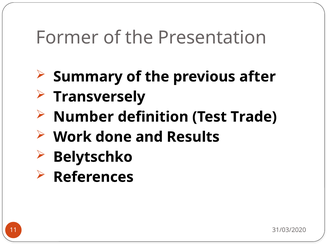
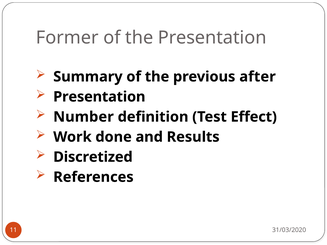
Transversely: Transversely -> Presentation (99, 97)
Trade: Trade -> Effect (254, 117)
Belytschko: Belytschko -> Discretized (93, 157)
